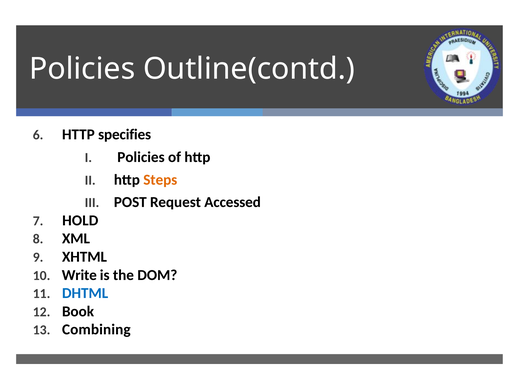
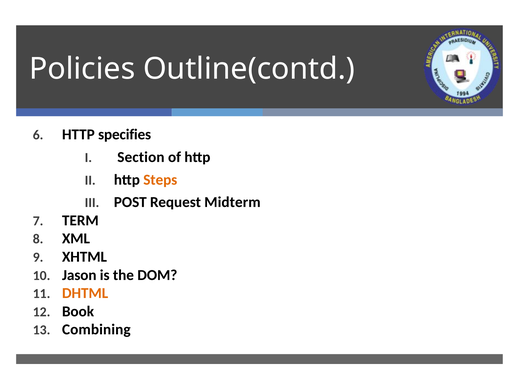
Policies: Policies -> Section (141, 157)
Accessed: Accessed -> Midterm (232, 202)
HOLD: HOLD -> TERM (80, 220)
Write: Write -> Jason (79, 274)
DHTML colour: blue -> orange (85, 293)
